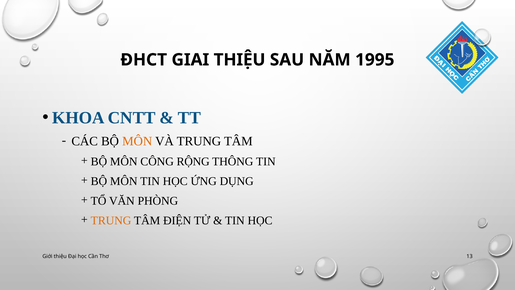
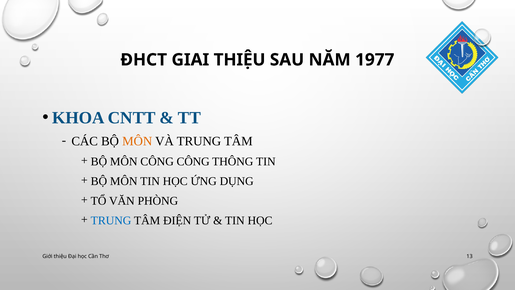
1995: 1995 -> 1977 (375, 60)
CÔNG RỘNG: RỘNG -> CÔNG (193, 161)
TRUNG colour: orange -> blue (111, 220)
